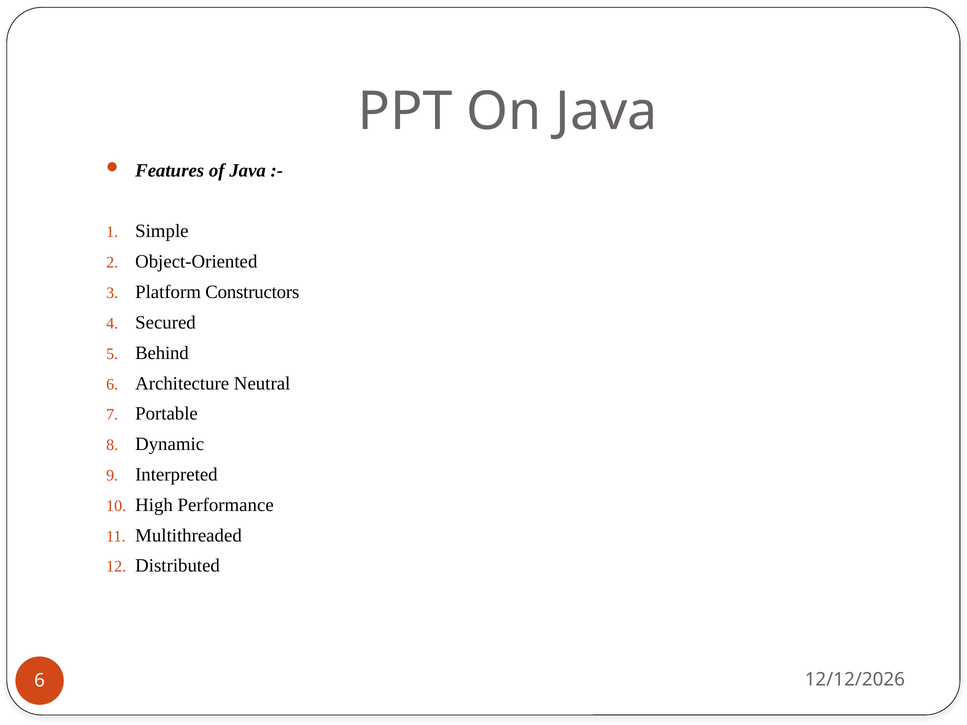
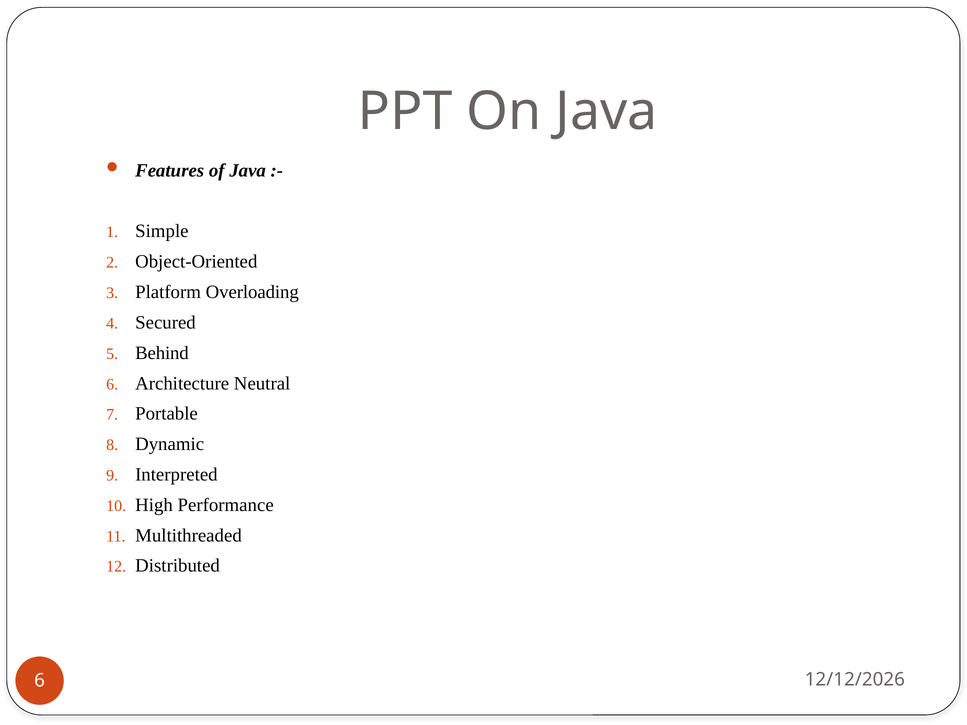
Constructors: Constructors -> Overloading (252, 292)
